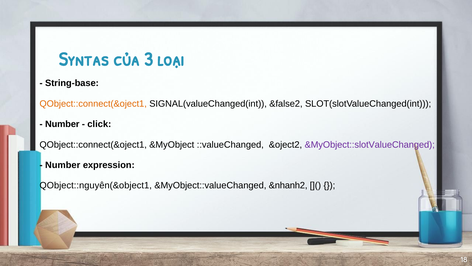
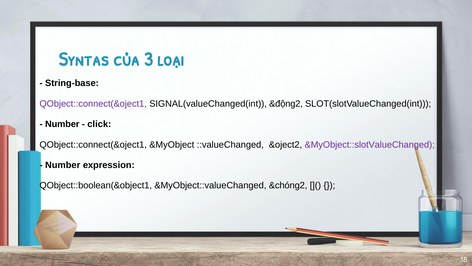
QObject::connect(&oject1 colour: orange -> purple (93, 103)
&false2: &false2 -> &động2 (286, 103)
QObject::nguyên(&object1: QObject::nguyên(&object1 -> QObject::boolean(&object1 (96, 185)
&nhanh2: &nhanh2 -> &chóng2 (288, 185)
